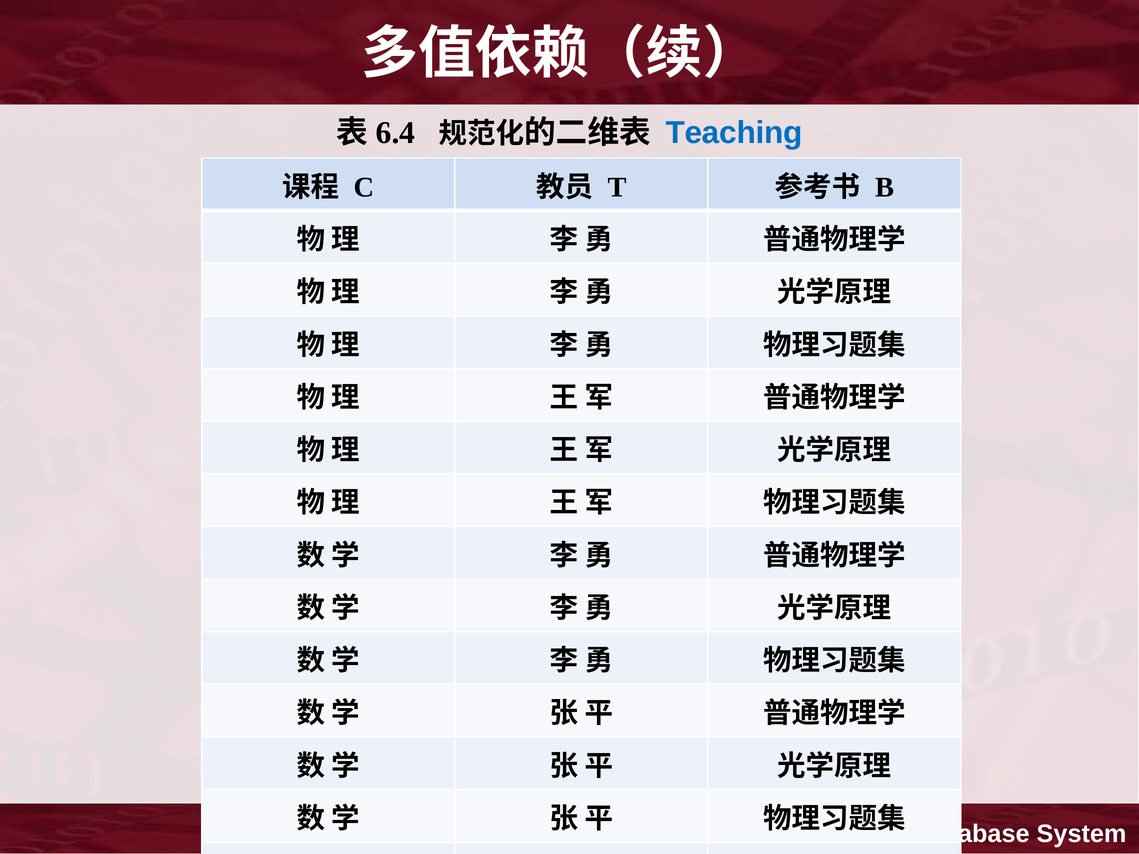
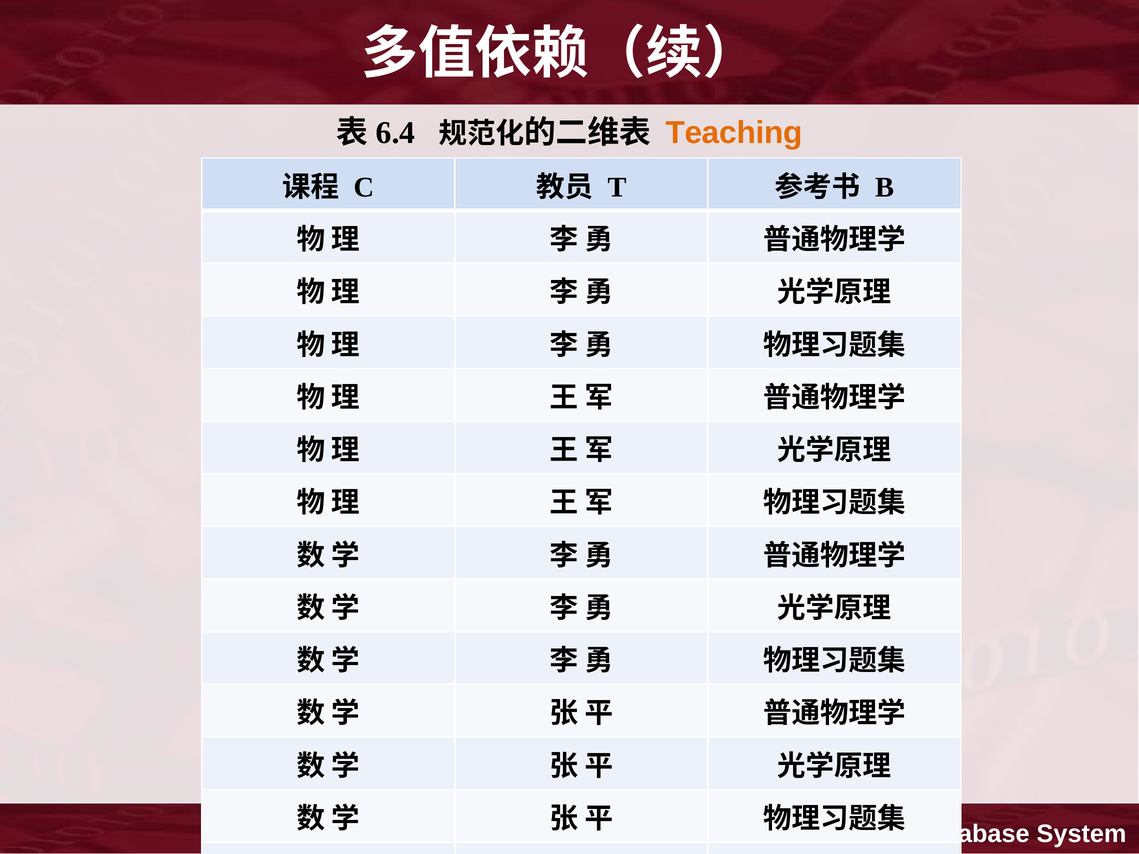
Teaching colour: blue -> orange (734, 133)
